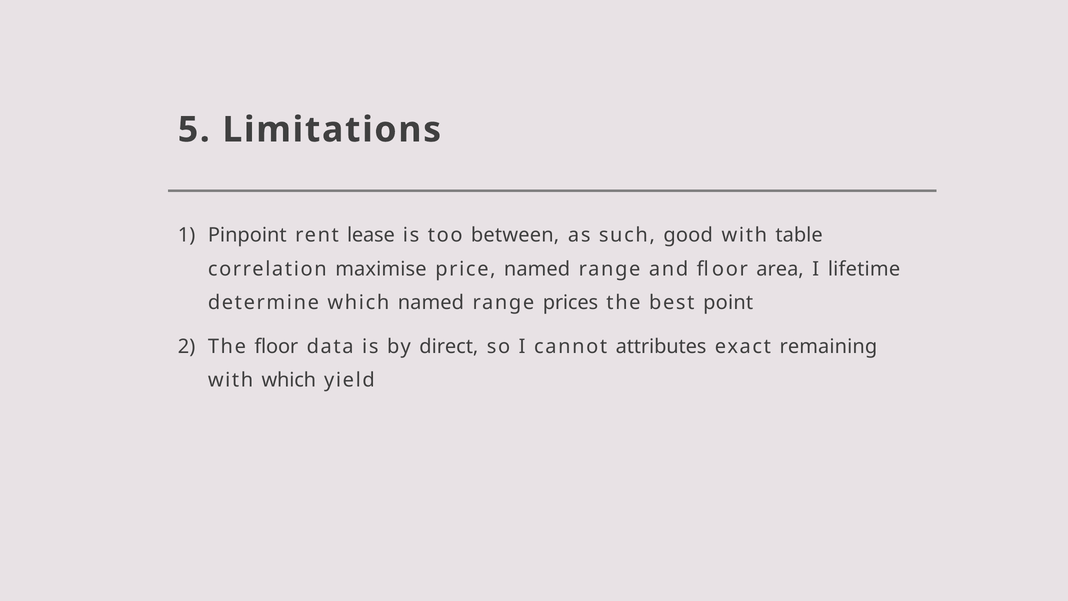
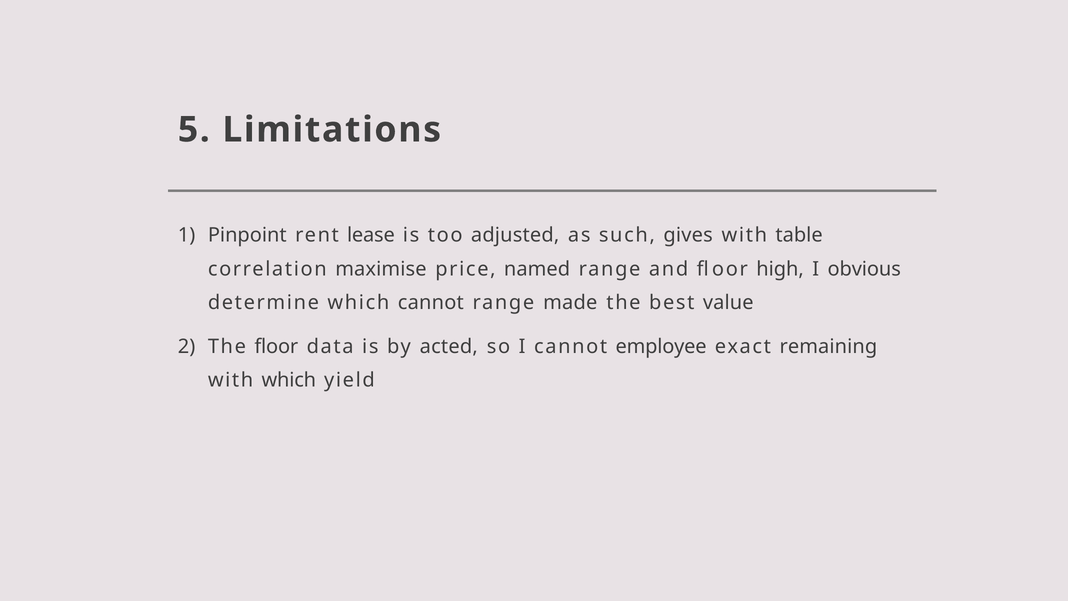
between: between -> adjusted (515, 235)
good: good -> gives (688, 235)
area: area -> high (780, 269)
lifetime: lifetime -> obvious (864, 269)
which named: named -> cannot (431, 302)
prices: prices -> made (570, 302)
point: point -> value (728, 302)
direct: direct -> acted (449, 346)
attributes: attributes -> employee (661, 346)
